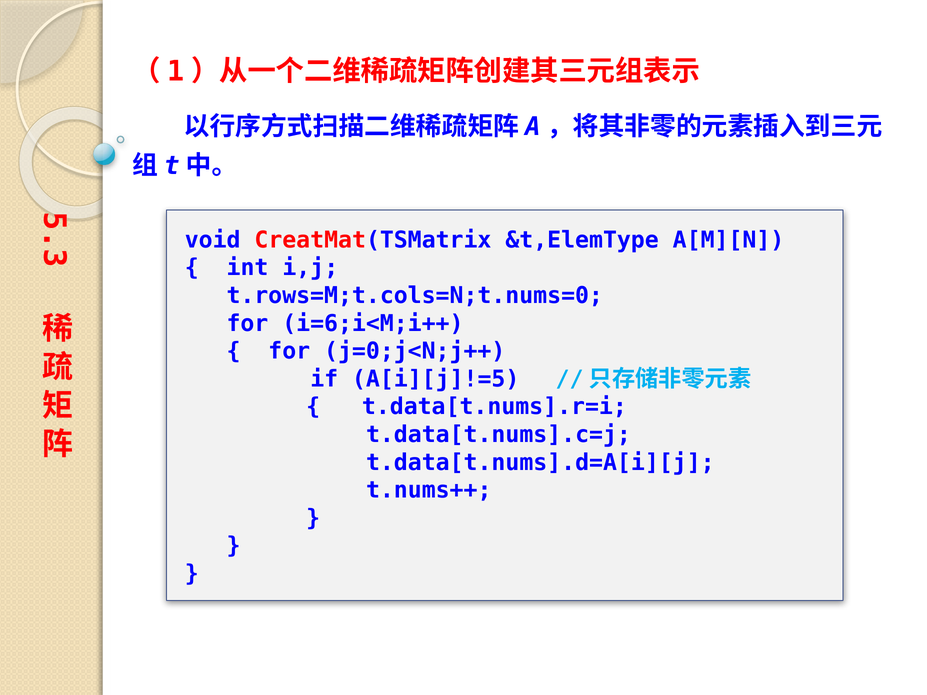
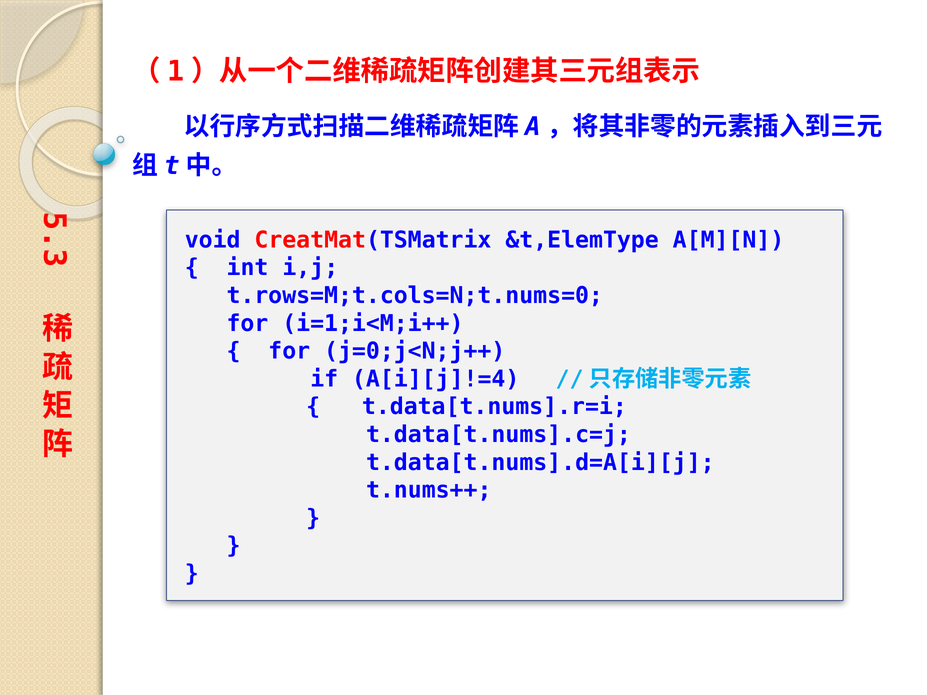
i=6;i<M;i++: i=6;i<M;i++ -> i=1;i<M;i++ (373, 324)
A[i][j]!=5: A[i][j]!=5 -> A[i][j]!=4 (436, 379)
